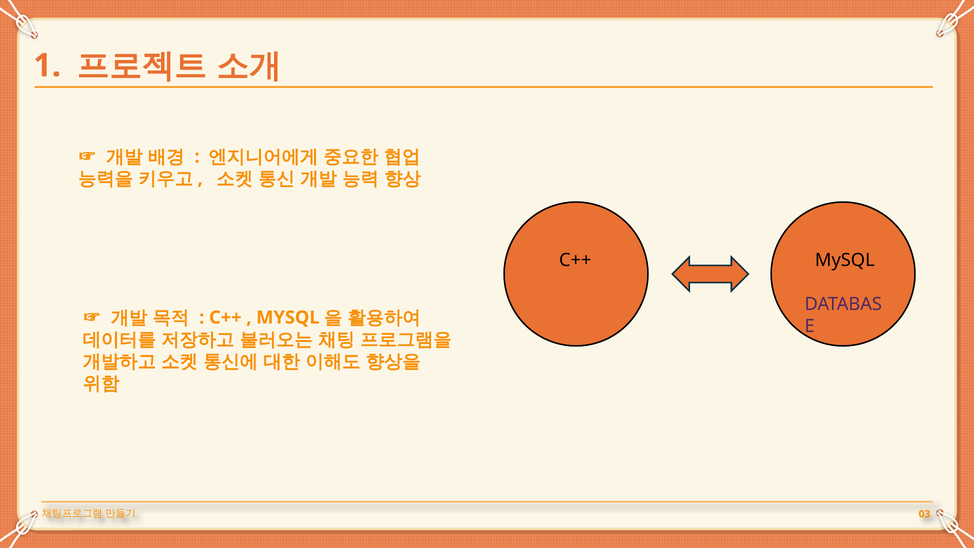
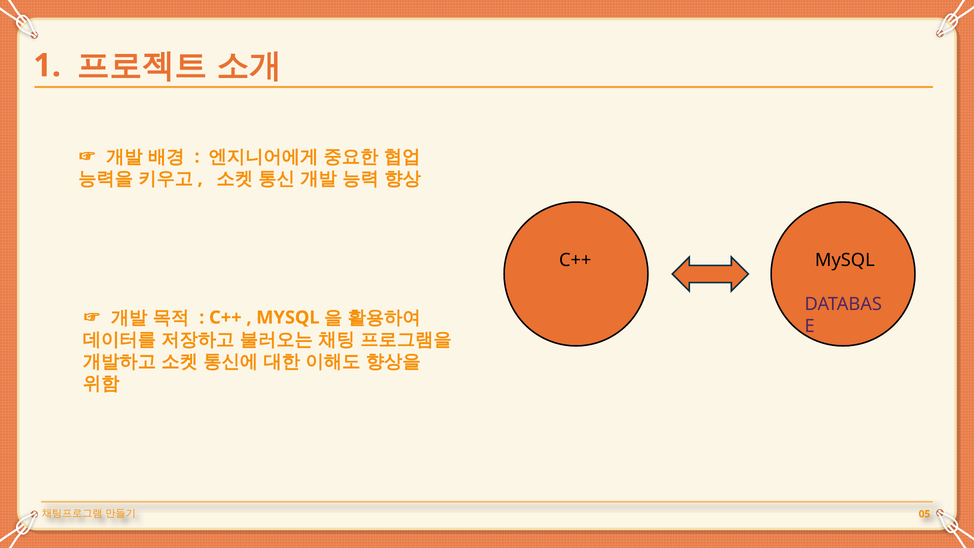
03: 03 -> 05 (924, 514)
